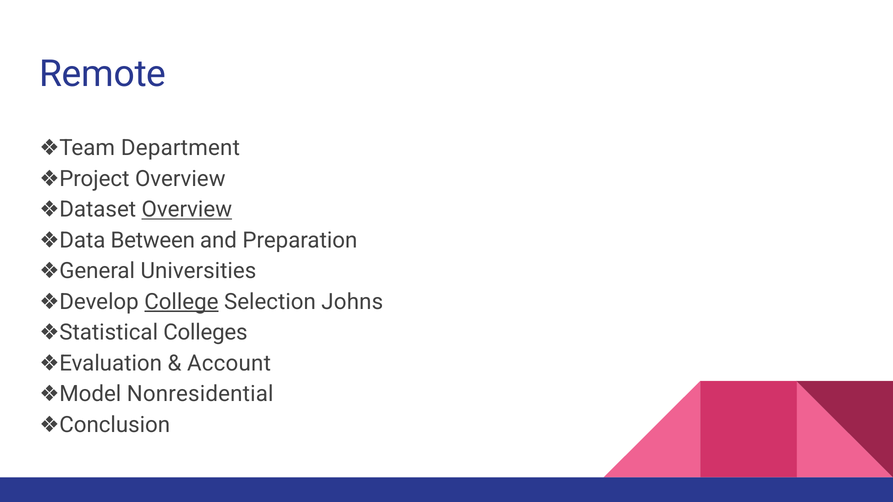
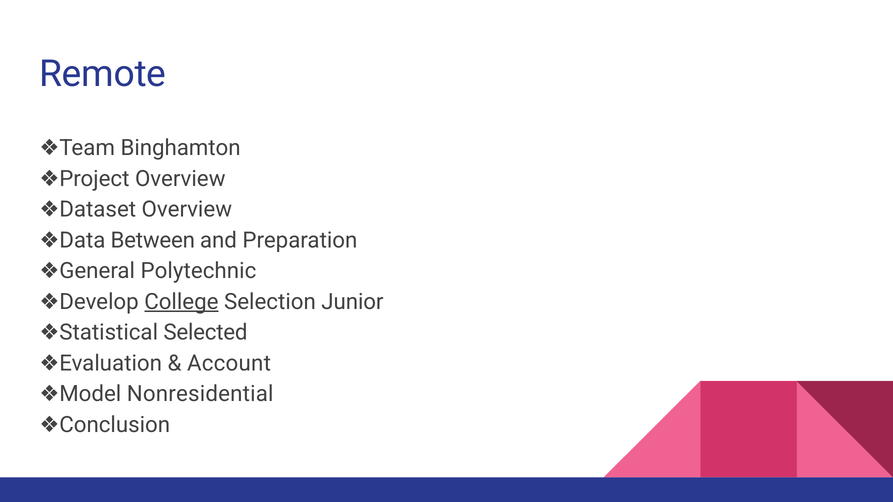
Department: Department -> Binghamton (181, 148)
Overview underline: present -> none (187, 210)
Universities: Universities -> Polytechnic (198, 271)
Johns: Johns -> Junior (352, 302)
Colleges: Colleges -> Selected (205, 333)
